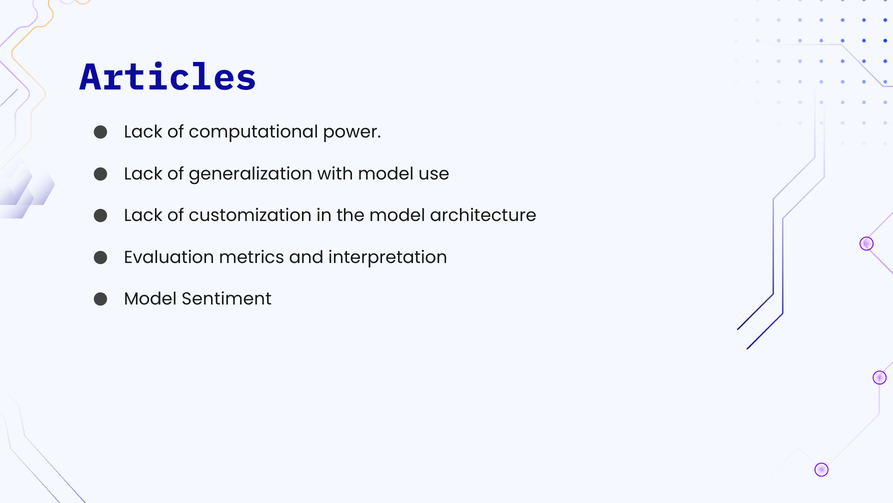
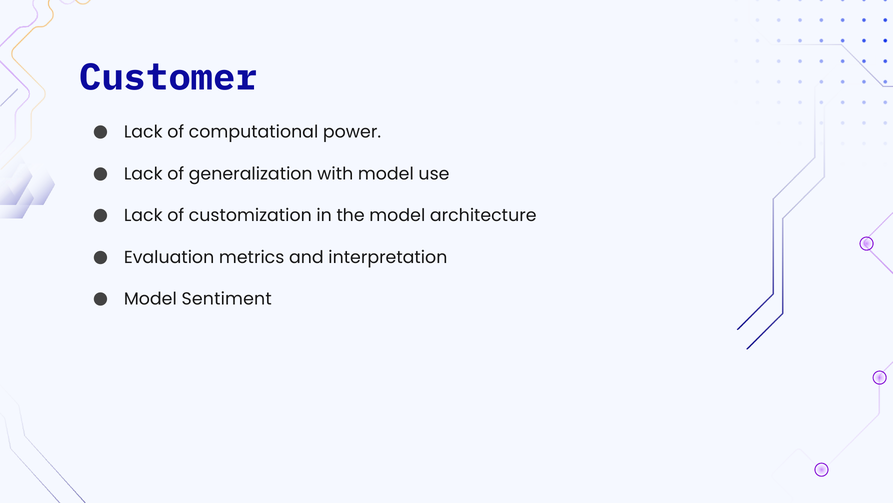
Articles: Articles -> Customer (169, 77)
